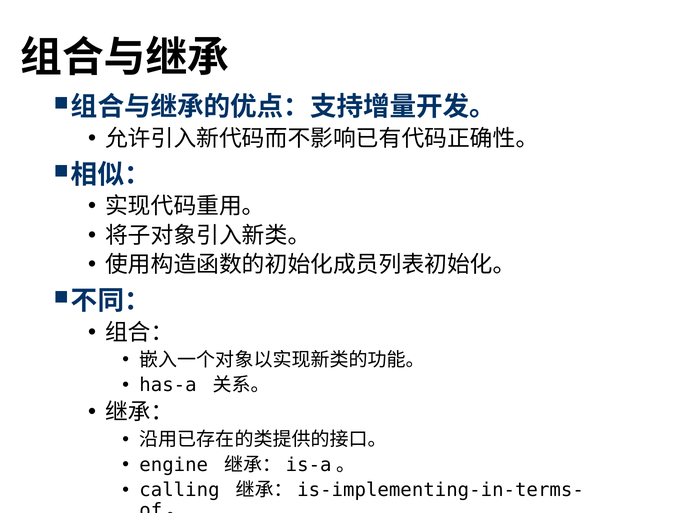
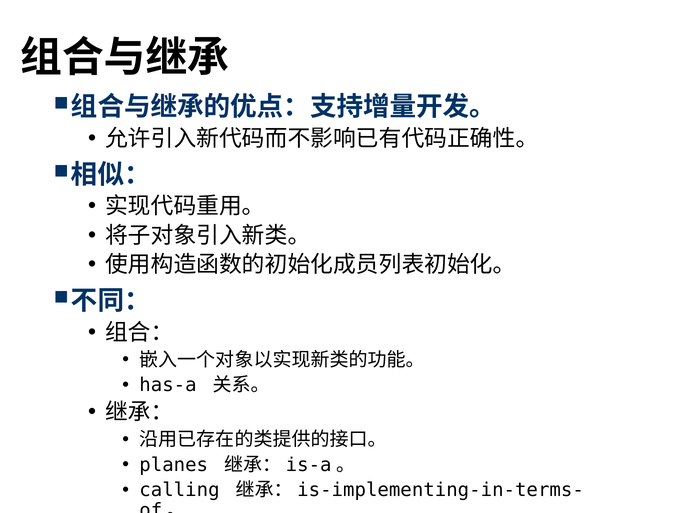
engine: engine -> planes (174, 465)
